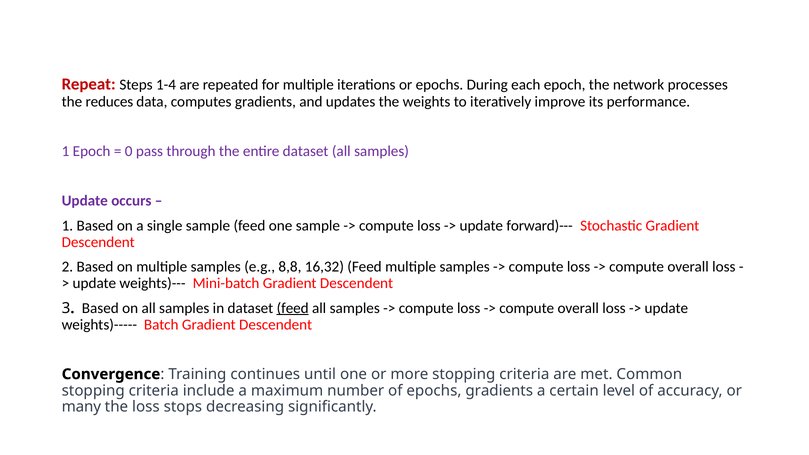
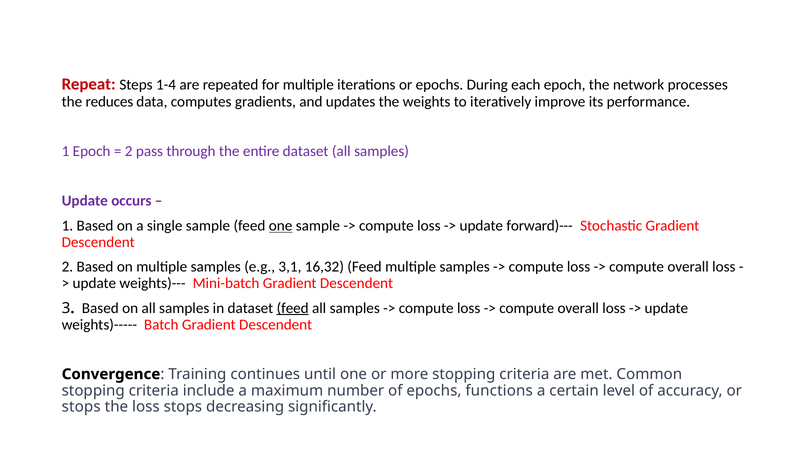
0: 0 -> 2 (129, 151)
one underline: none -> present (281, 226)
8,8: 8,8 -> 3,1 (290, 267)
epochs gradients: gradients -> functions (499, 391)
many: many -> stops (81, 407)
